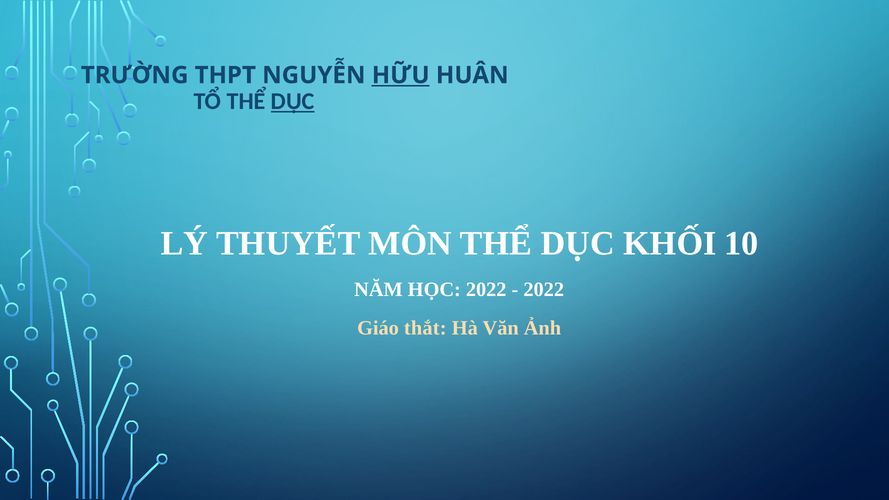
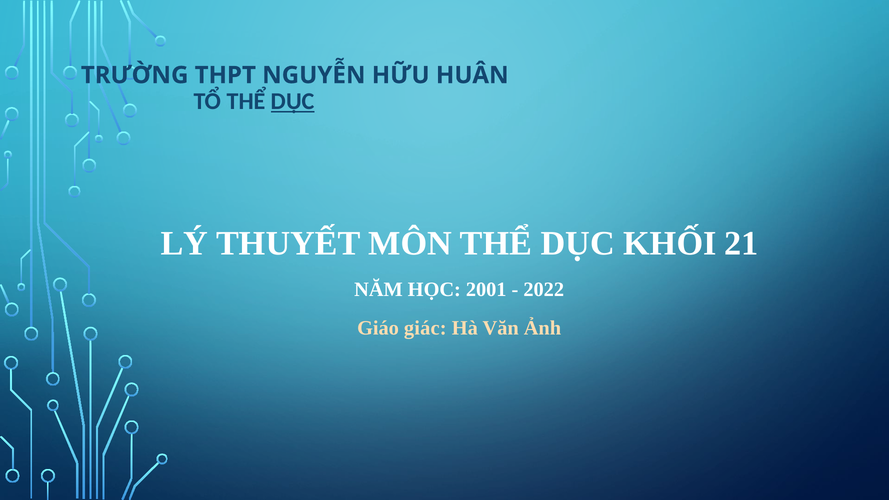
HỮU underline: present -> none (401, 75)
10: 10 -> 21 (741, 243)
HỌC 2022: 2022 -> 2001 (486, 289)
thắt: thắt -> giác (425, 328)
